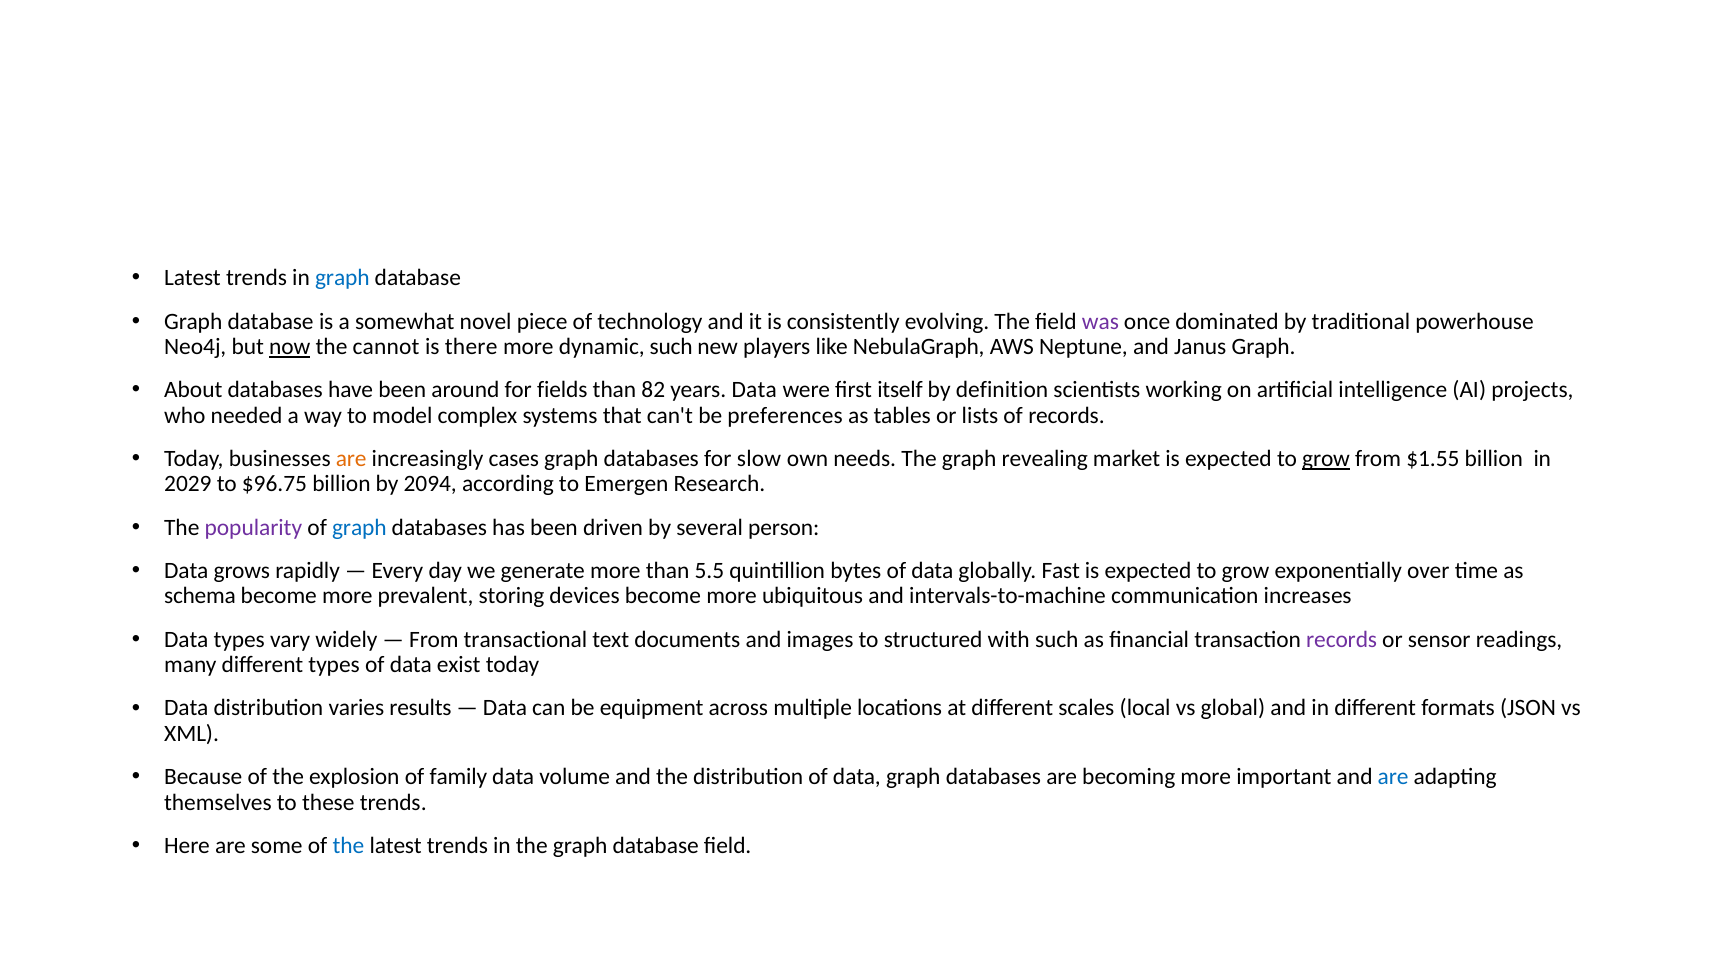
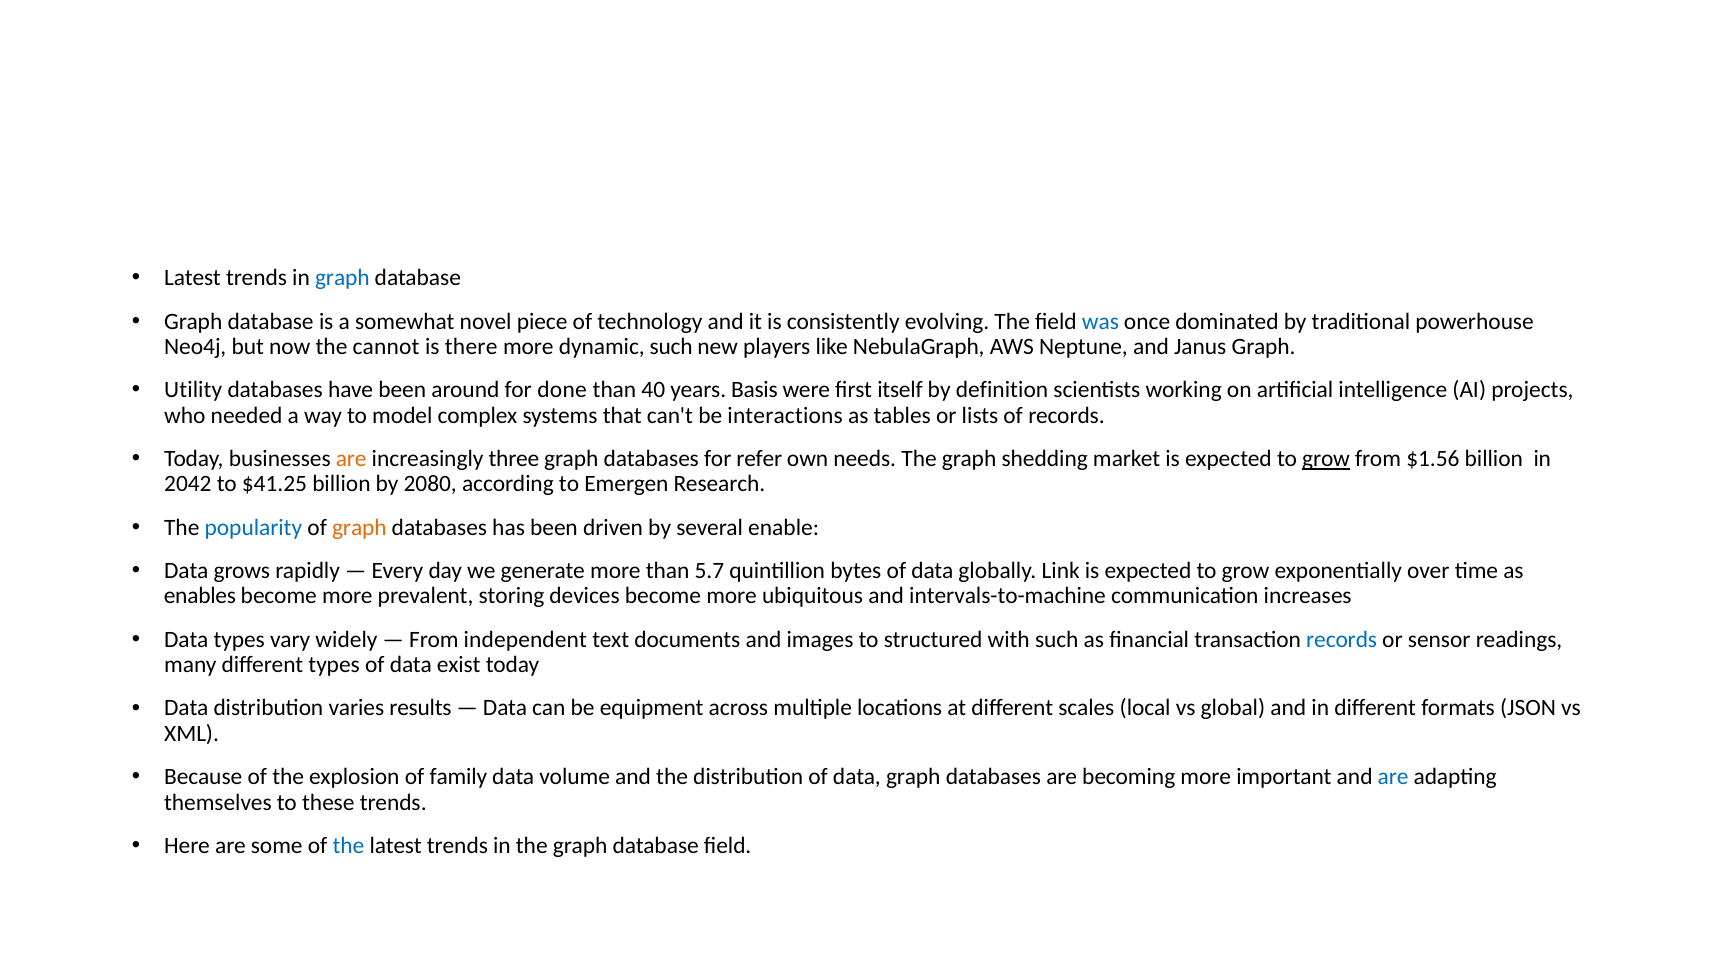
was colour: purple -> blue (1100, 321)
now underline: present -> none (290, 347)
About: About -> Utility (193, 390)
fields: fields -> done (562, 390)
82: 82 -> 40 (653, 390)
years Data: Data -> Basis (754, 390)
preferences: preferences -> interactions (785, 415)
cases: cases -> three (514, 459)
slow: slow -> refer (759, 459)
revealing: revealing -> shedding (1045, 459)
$1.55: $1.55 -> $1.56 (1433, 459)
2029: 2029 -> 2042 (188, 484)
$96.75: $96.75 -> $41.25 (274, 484)
2094: 2094 -> 2080 (430, 484)
popularity colour: purple -> blue (253, 527)
graph colour: blue -> orange (359, 527)
person: person -> enable (784, 527)
5.5: 5.5 -> 5.7 (709, 571)
Fast: Fast -> Link (1061, 571)
schema: schema -> enables (200, 596)
transactional: transactional -> independent (525, 639)
records colour: purple -> blue (1342, 639)
